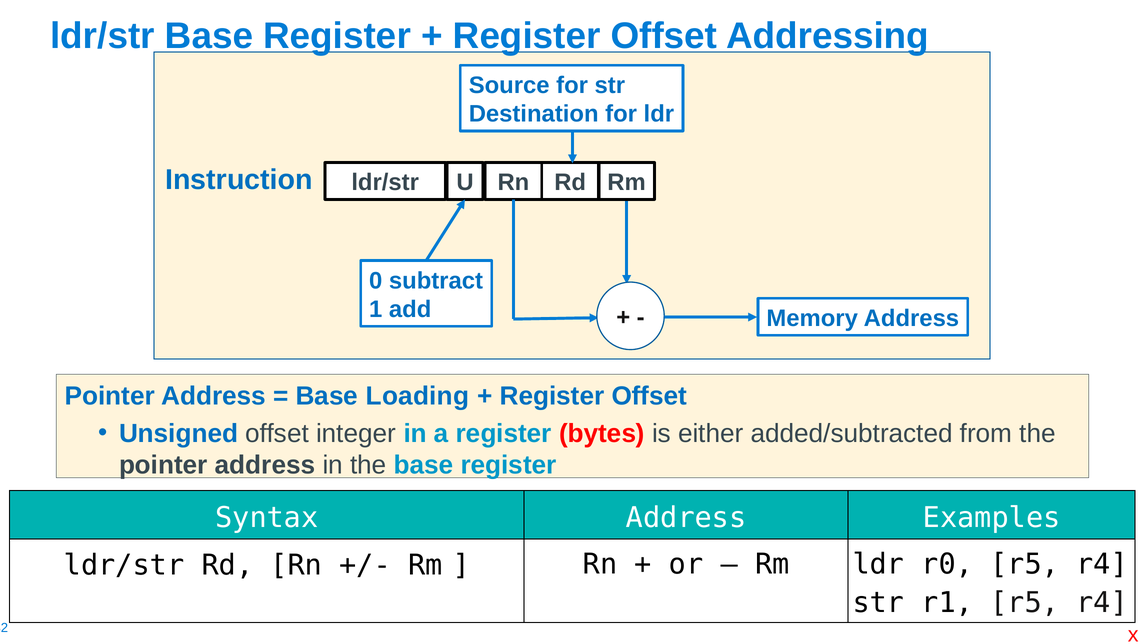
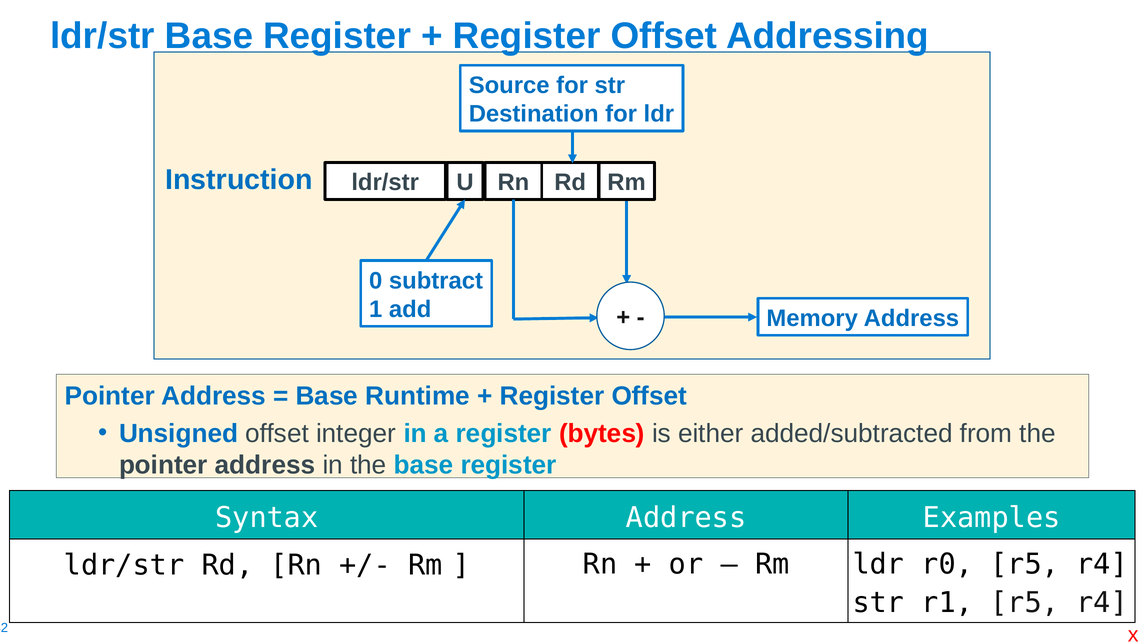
Loading: Loading -> Runtime (418, 396)
